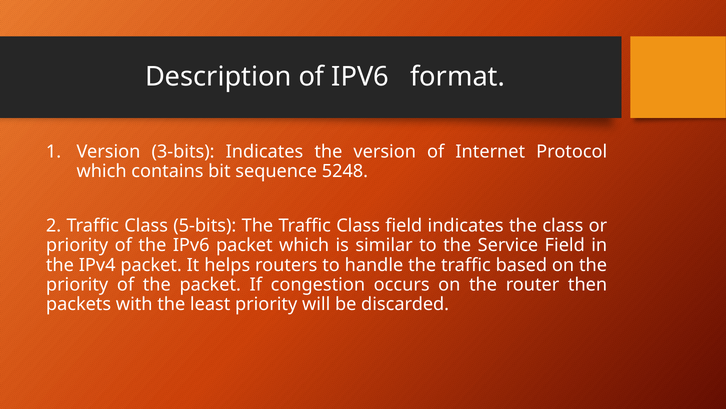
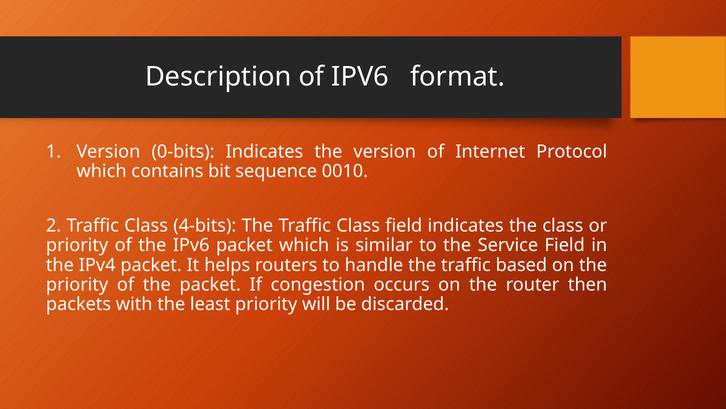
3-bits: 3-bits -> 0-bits (183, 152)
5248: 5248 -> 0010 (345, 171)
5-bits: 5-bits -> 4-bits (205, 225)
